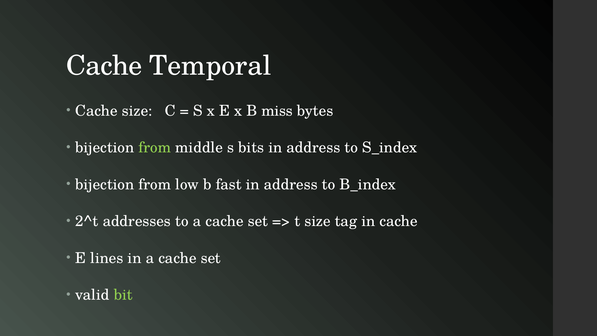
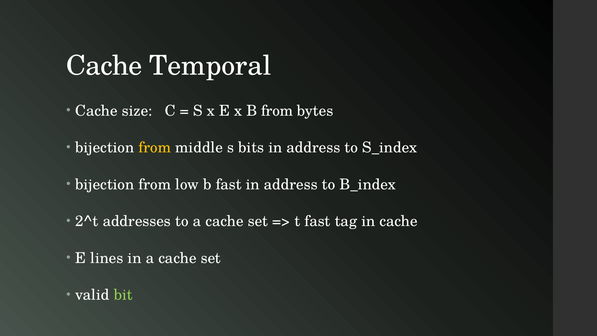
B miss: miss -> from (277, 111)
from colour: light green -> yellow (155, 148)
t size: size -> fast (317, 221)
